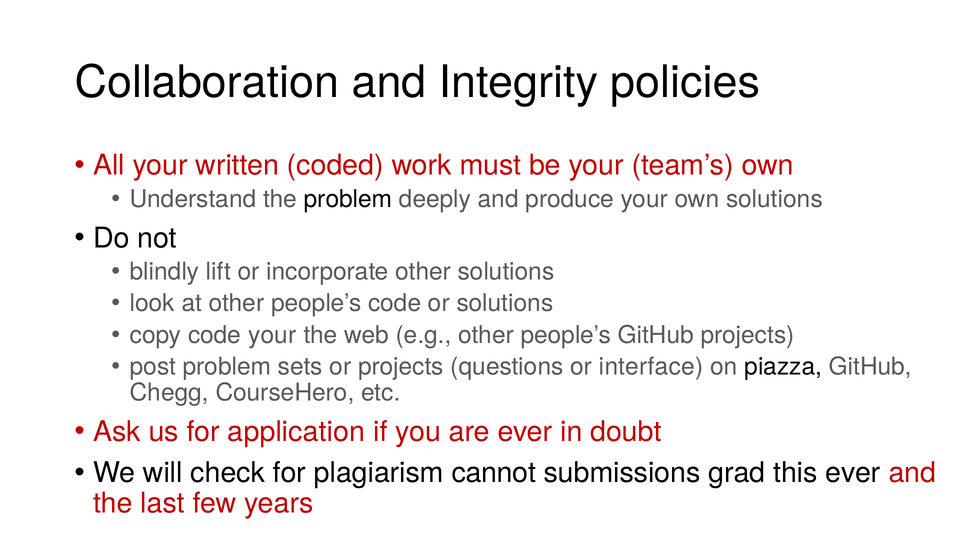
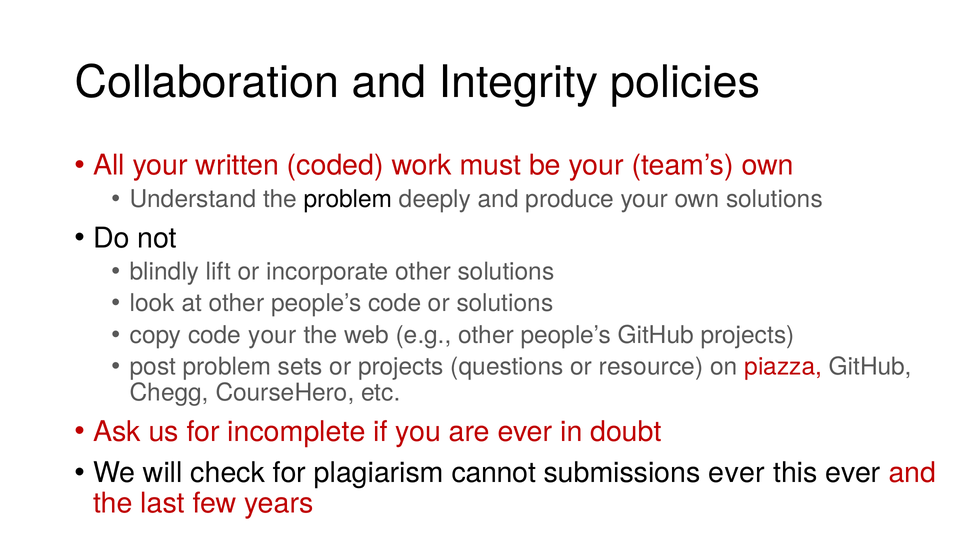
interface: interface -> resource (651, 367)
piazza colour: black -> red (783, 367)
application: application -> incomplete (296, 432)
submissions grad: grad -> ever (737, 473)
